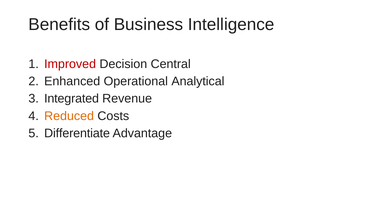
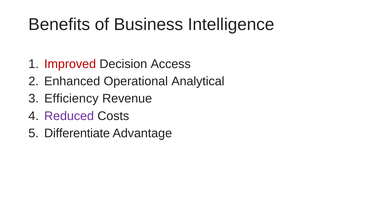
Central: Central -> Access (171, 64)
Integrated: Integrated -> Efficiency (71, 99)
Reduced colour: orange -> purple (69, 116)
